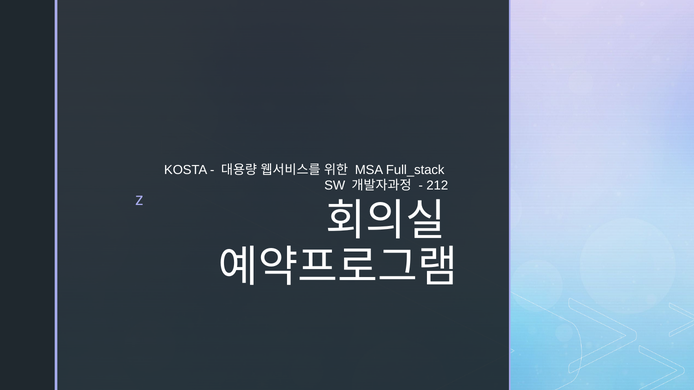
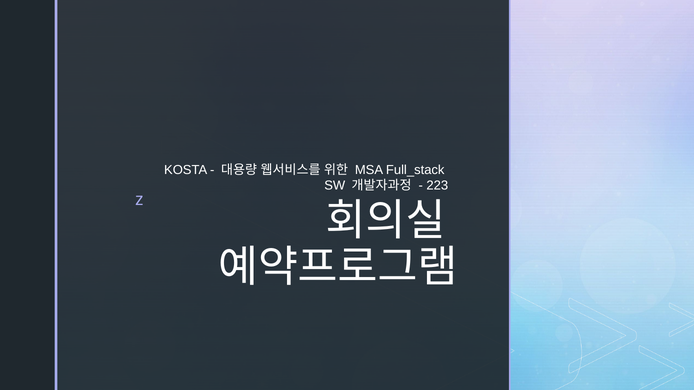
212: 212 -> 223 (437, 186)
